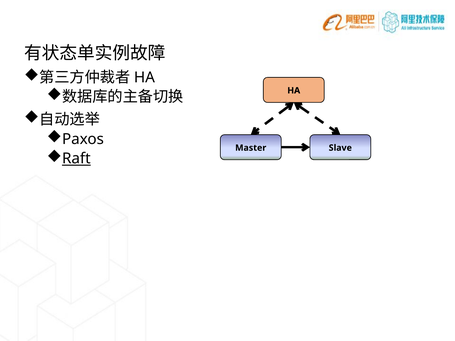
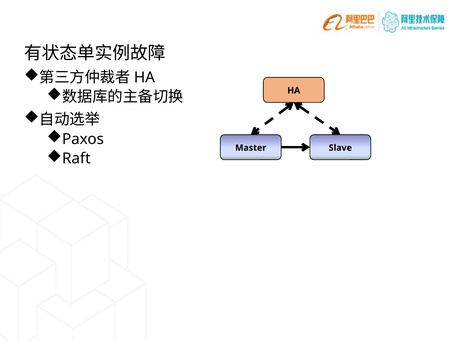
Raft underline: present -> none (76, 159)
